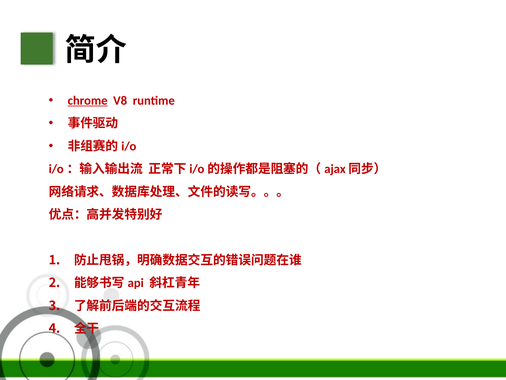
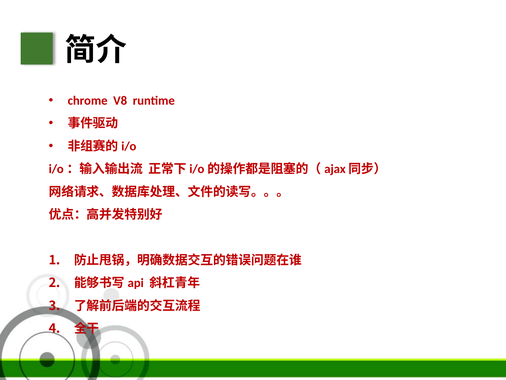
chrome underline: present -> none (88, 100)
